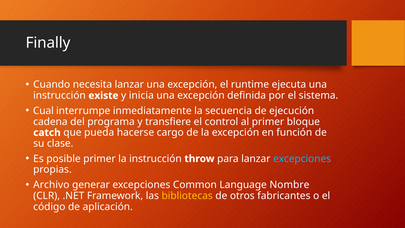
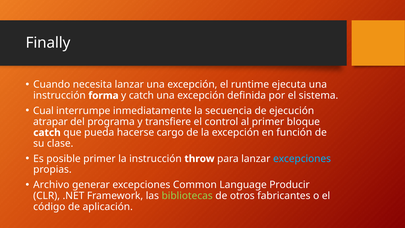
existe: existe -> forma (103, 95)
y inicia: inicia -> catch (141, 95)
cadena: cadena -> atrapar (50, 122)
Nombre: Nombre -> Producir (290, 185)
bibliotecas colour: yellow -> light green (187, 196)
